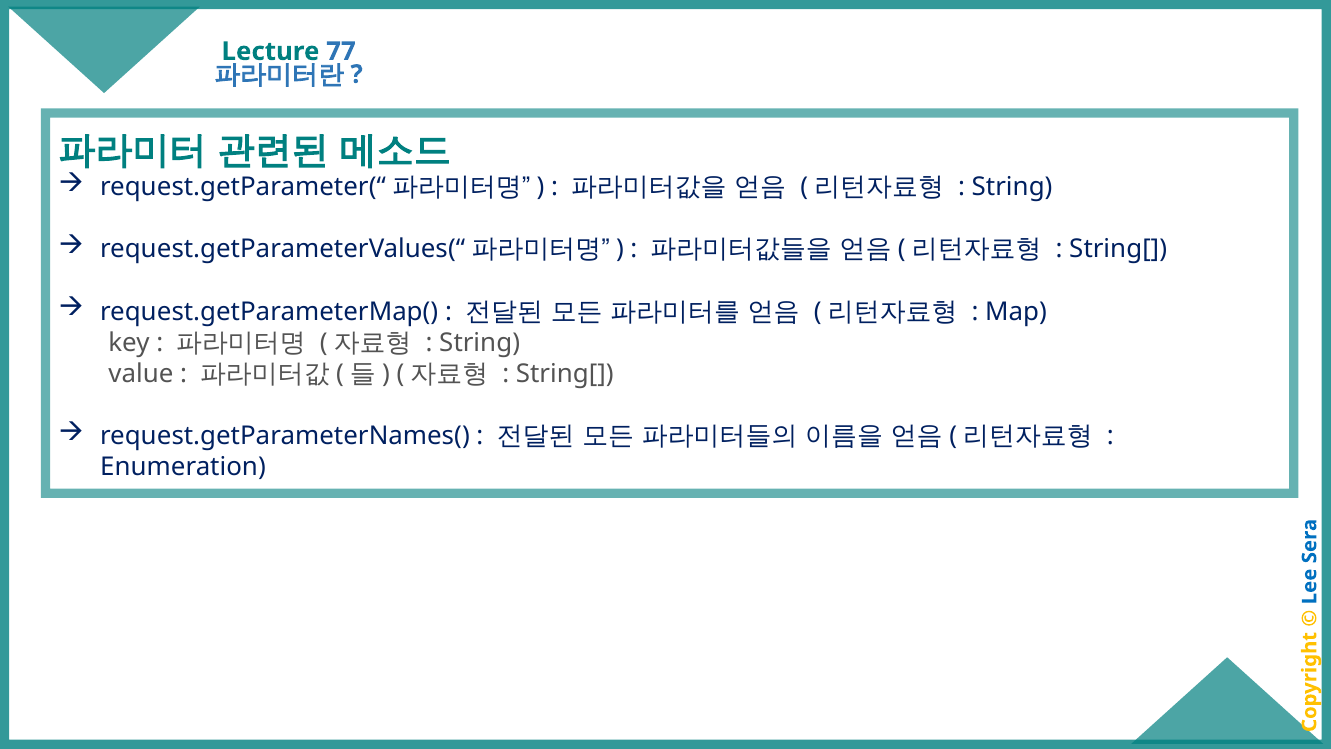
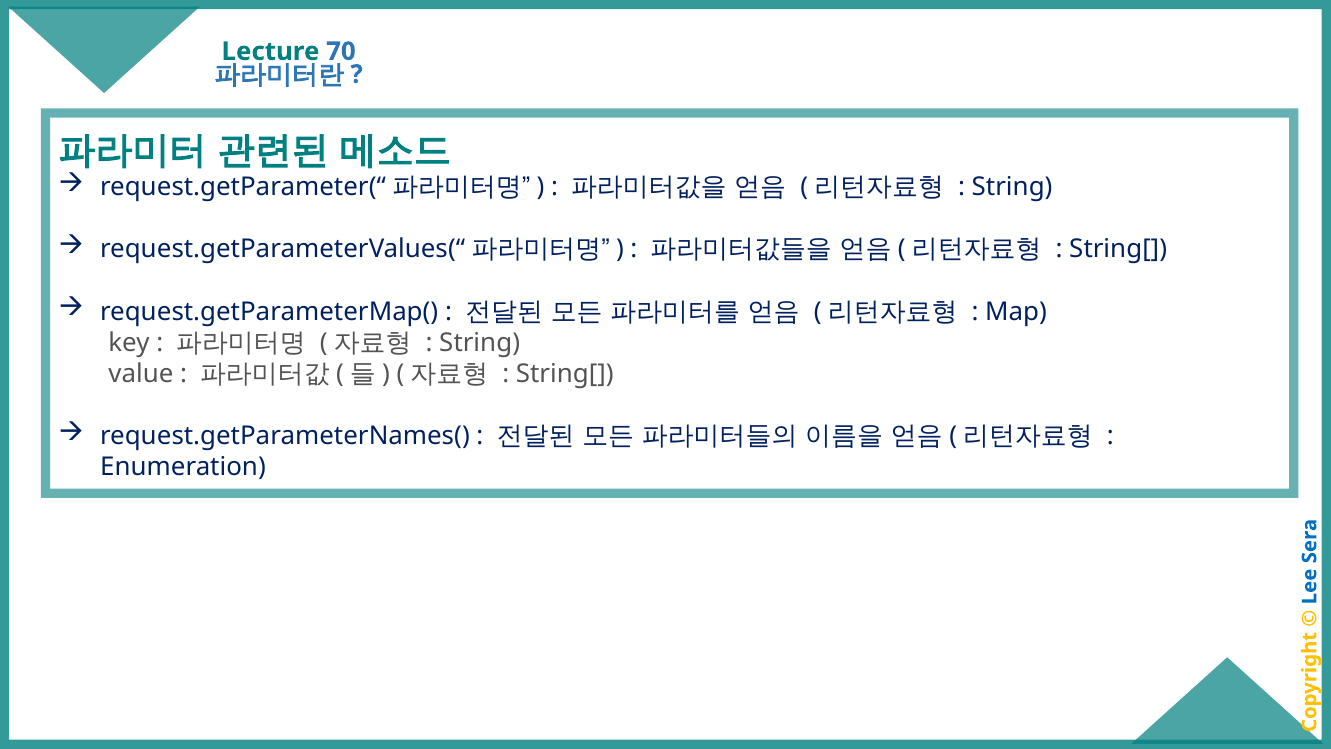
77: 77 -> 70 (341, 51)
